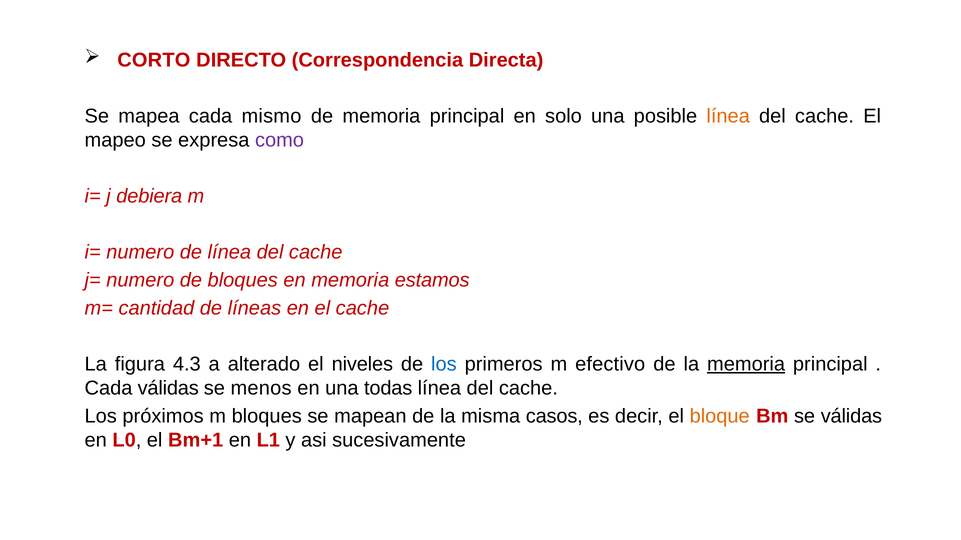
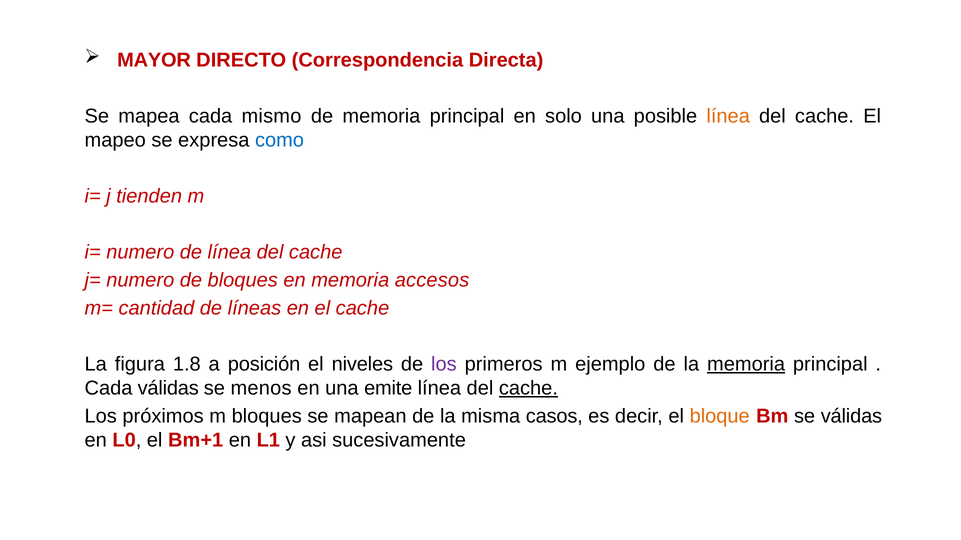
CORTO: CORTO -> MAYOR (154, 60)
como colour: purple -> blue (280, 140)
debiera: debiera -> tienden (149, 196)
estamos: estamos -> accesos (432, 280)
4.3: 4.3 -> 1.8 (187, 365)
alterado: alterado -> posición (264, 365)
los colour: blue -> purple (444, 365)
efectivo: efectivo -> ejemplo (610, 365)
todas: todas -> emite (388, 389)
cache underline: none -> present (528, 389)
